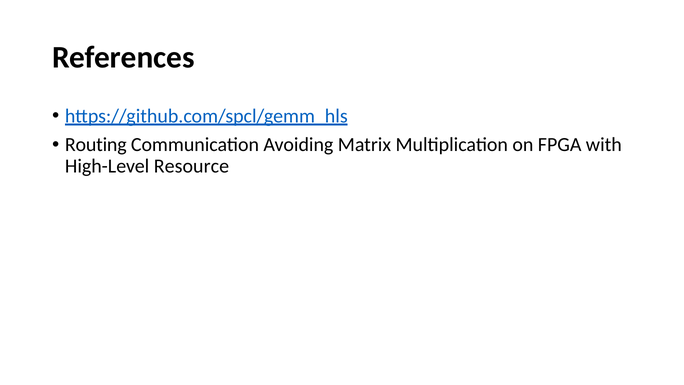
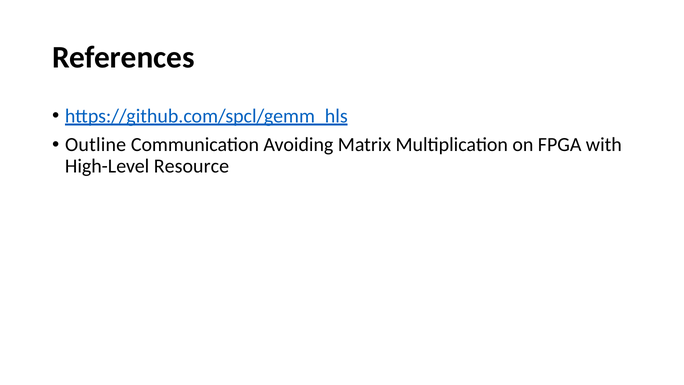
Routing: Routing -> Outline (96, 145)
